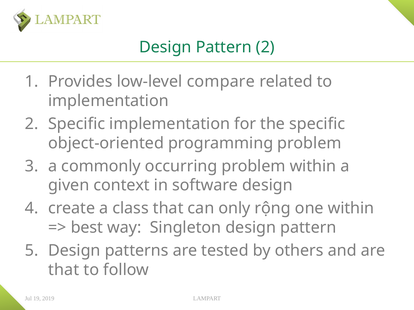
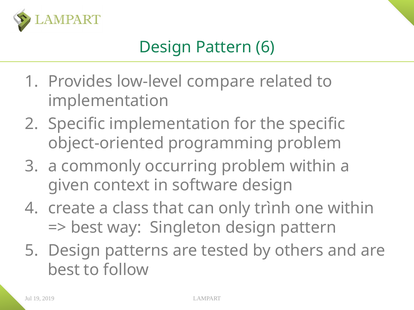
Pattern 2: 2 -> 6 (265, 47)
rộng: rộng -> trình (273, 209)
that: that -> best (64, 270)
